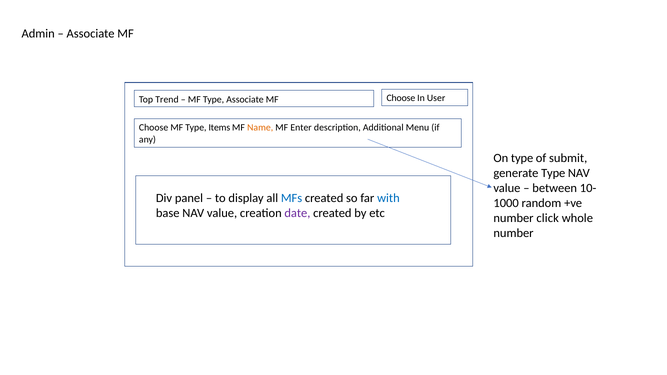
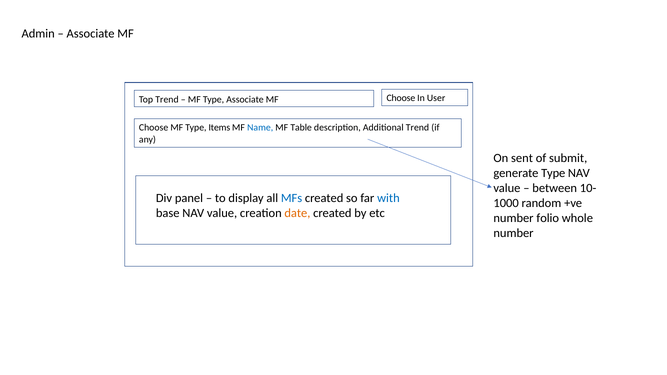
Name colour: orange -> blue (260, 128)
Enter: Enter -> Table (301, 128)
Additional Menu: Menu -> Trend (417, 128)
On type: type -> sent (522, 158)
date colour: purple -> orange (297, 213)
click: click -> folio (548, 218)
